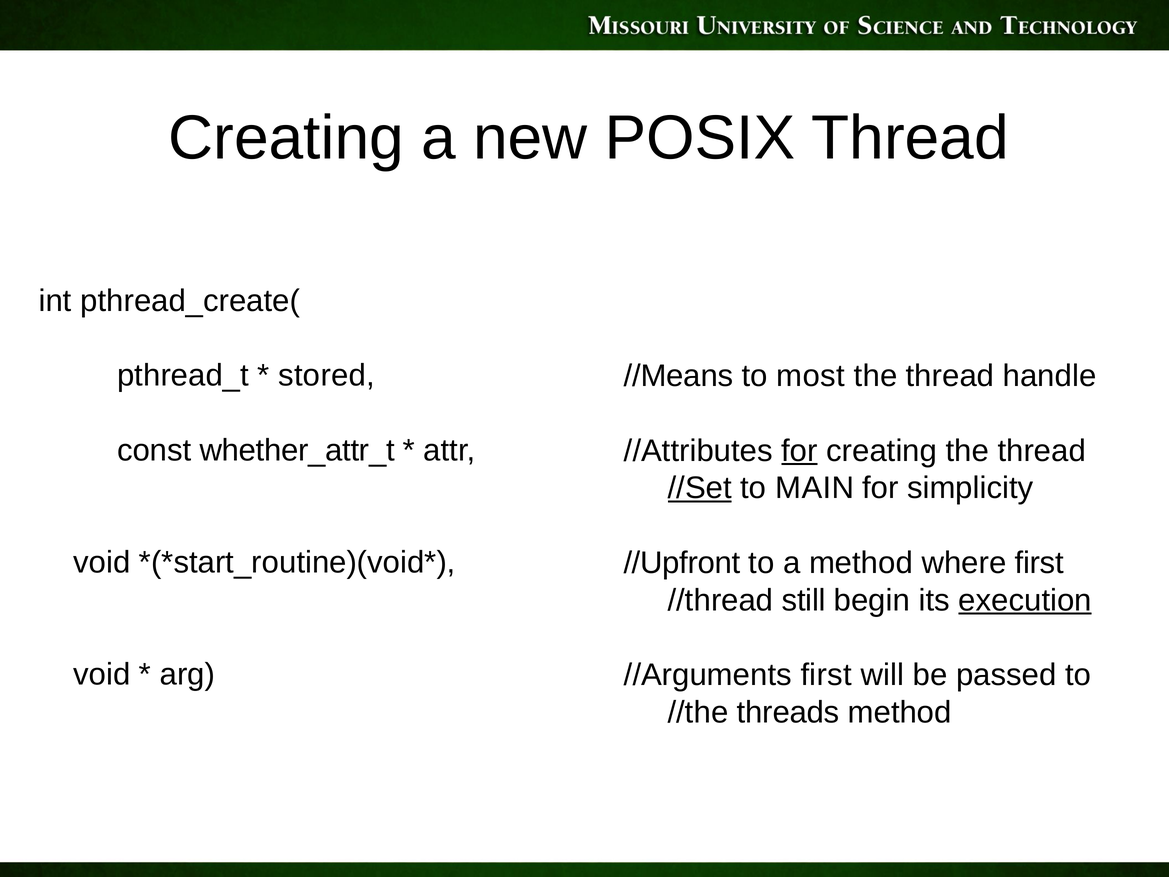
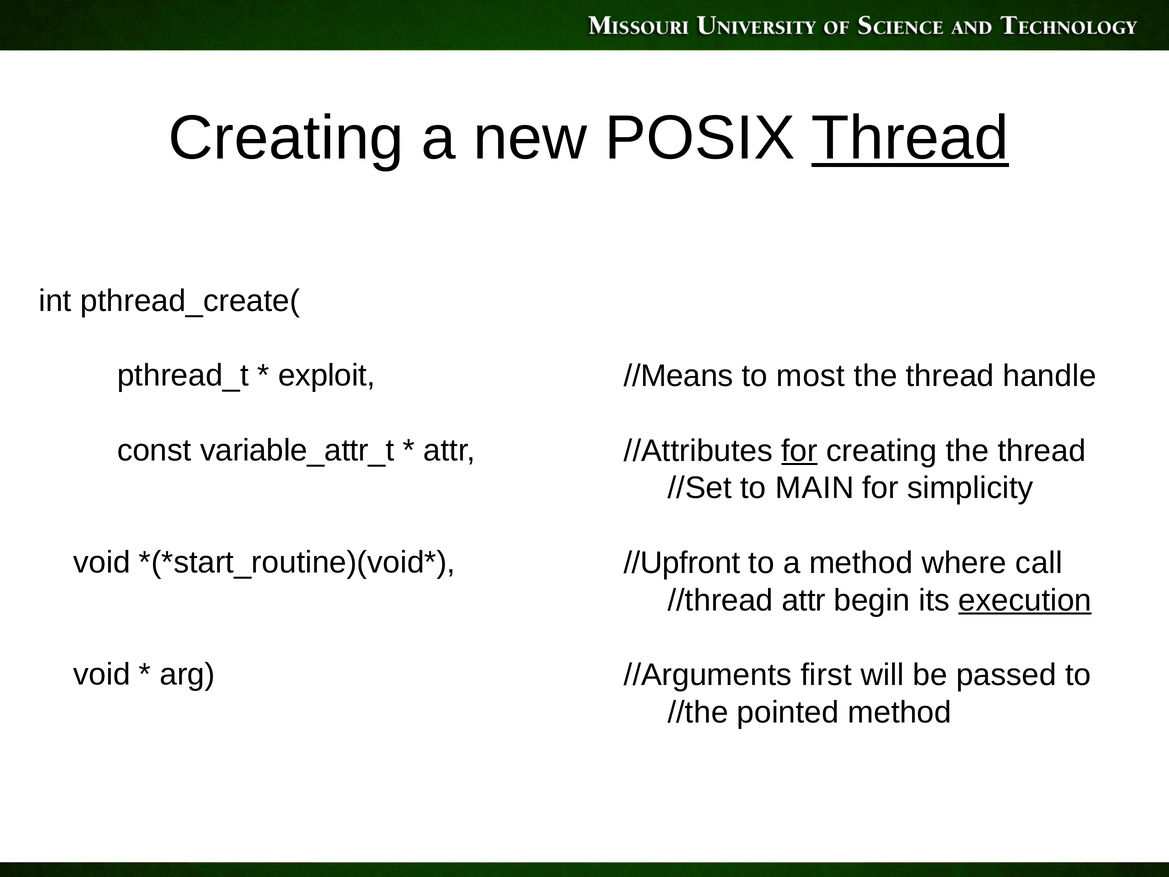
Thread underline: none -> present (910, 138)
stored: stored -> exploit (327, 376)
whether_attr_t: whether_attr_t -> variable_attr_t (297, 450)
//Set underline: present -> none (700, 488)
where first: first -> call (1039, 563)
//thread still: still -> attr (804, 600)
threads: threads -> pointed (788, 712)
